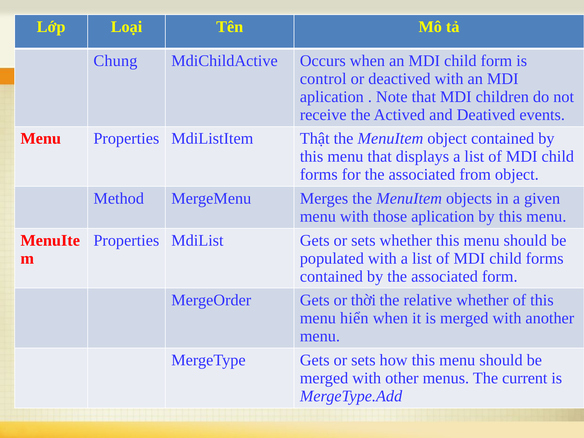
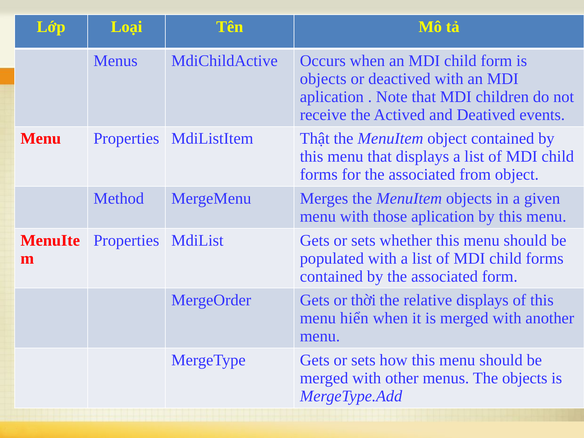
Chung: Chung -> Menus (116, 61)
control: control -> objects (323, 79)
relative whether: whether -> displays (482, 300)
The current: current -> objects (525, 378)
